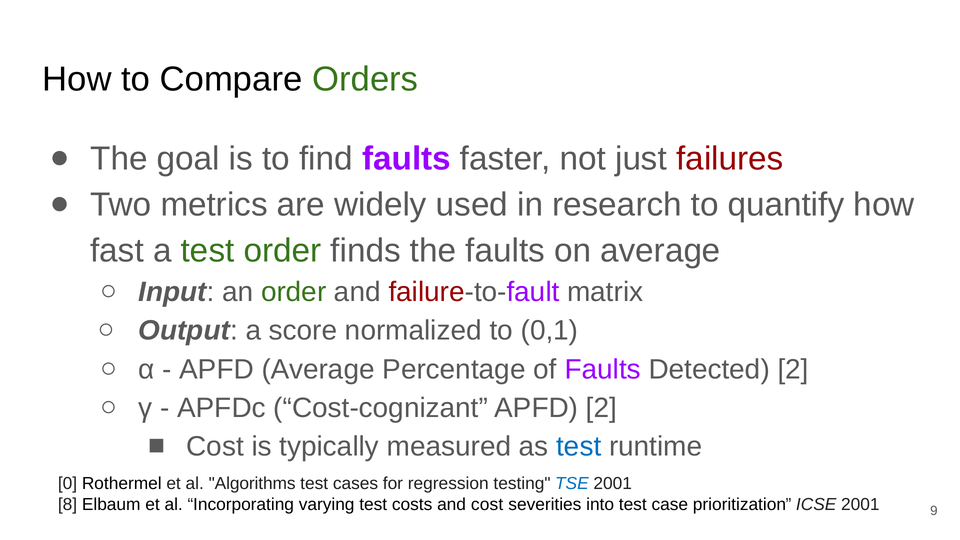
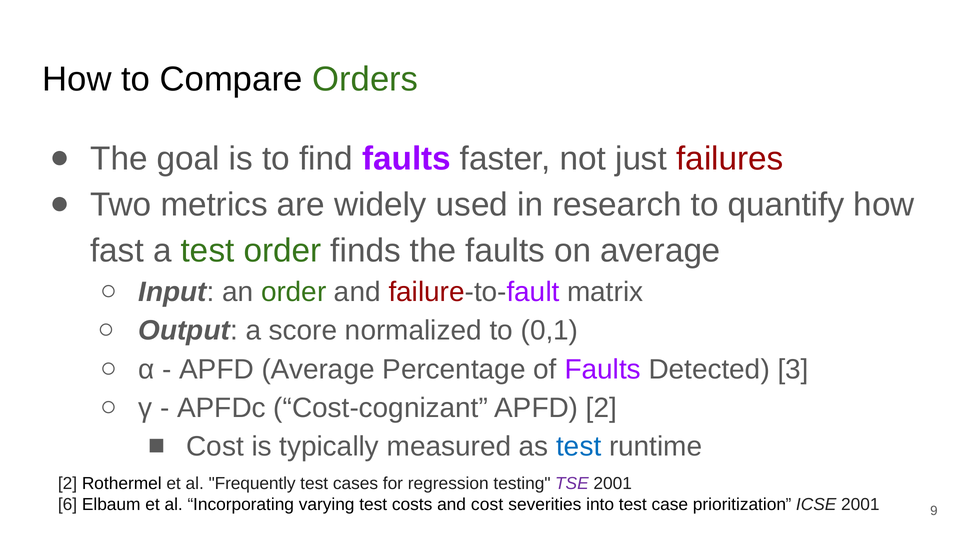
Detected 2: 2 -> 3 (793, 369)
0: 0 -> 2 (68, 484)
Algorithms: Algorithms -> Frequently (252, 484)
TSE colour: blue -> purple (572, 484)
8: 8 -> 6 (68, 504)
